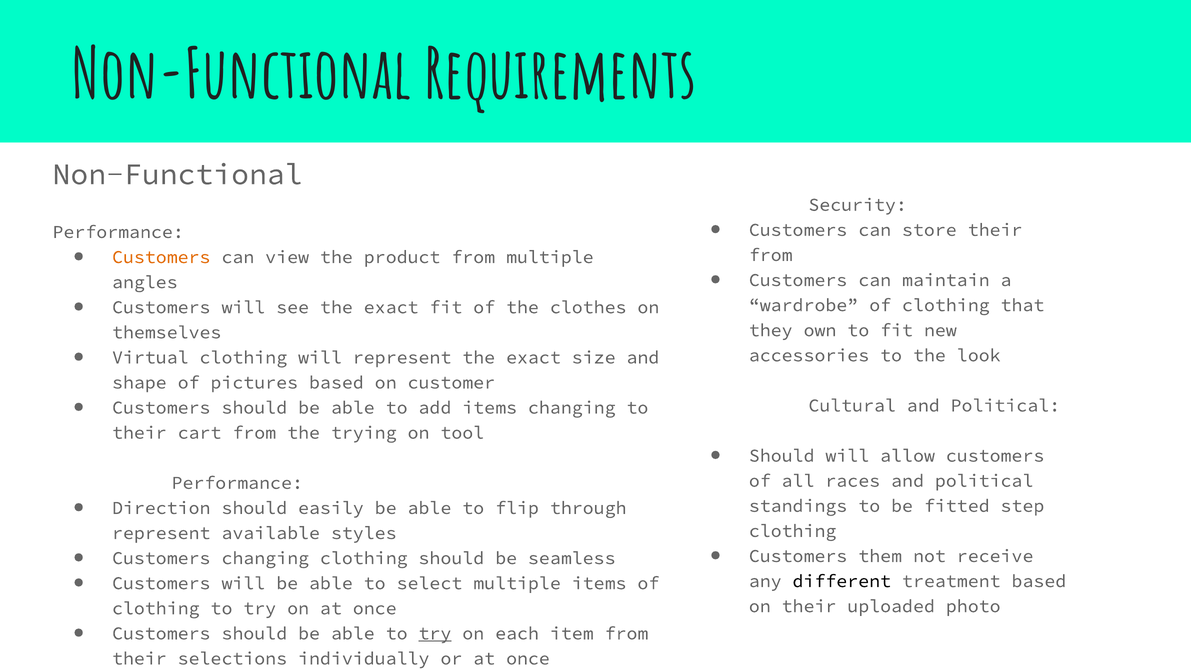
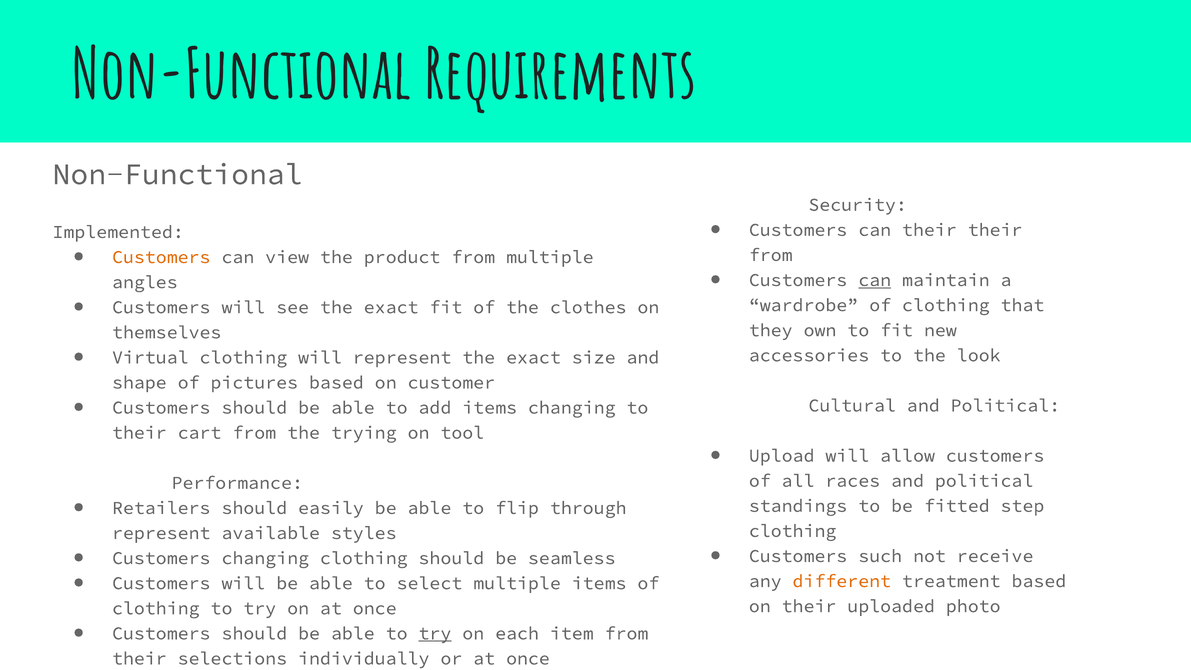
can store: store -> their (929, 230)
Performance: Performance -> Implemented (118, 232)
can underline: none -> present (875, 280)
Should: Should -> Upload (782, 456)
Direction: Direction -> Retailers (161, 508)
them: them -> such (880, 556)
different colour: black -> orange (842, 581)
